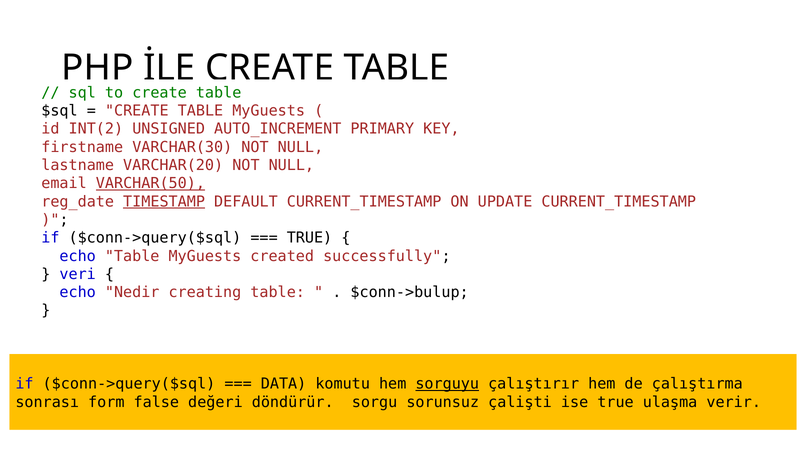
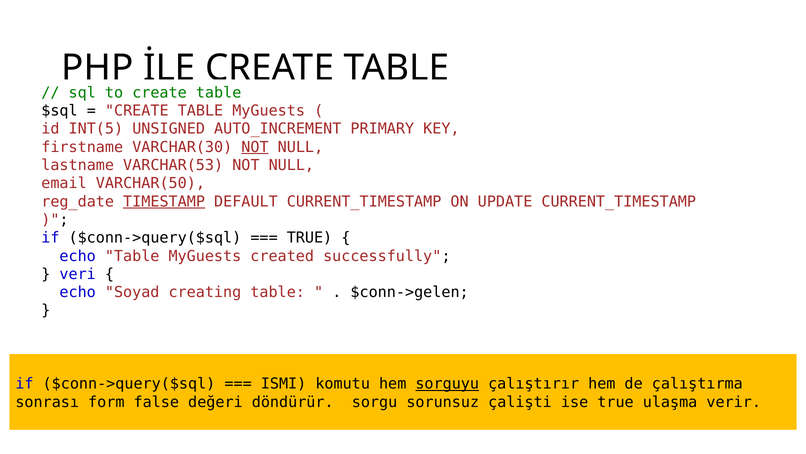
INT(2: INT(2 -> INT(5 (96, 129)
NOT underline: none -> present (255, 147)
VARCHAR(20: VARCHAR(20 -> VARCHAR(53 (173, 165)
VARCHAR(50 underline: present -> none (150, 183)
Nedir: Nedir -> Soyad (132, 292)
$conn->bulup: $conn->bulup -> $conn->gelen (410, 292)
DATA: DATA -> ISMI (284, 383)
